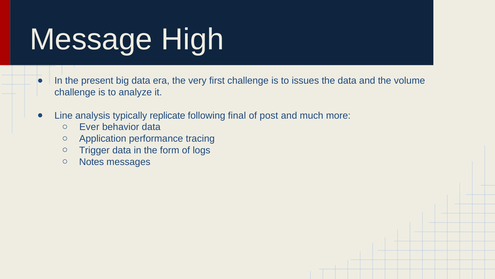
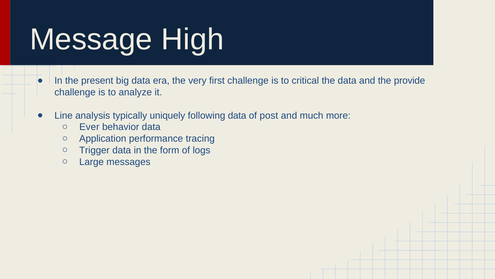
issues: issues -> critical (305, 81)
volume: volume -> provide (410, 81)
replicate: replicate -> uniquely (167, 115)
following final: final -> data (237, 115)
Notes: Notes -> Large (91, 161)
